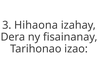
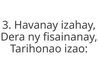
Hihaona: Hihaona -> Havanay (36, 25)
